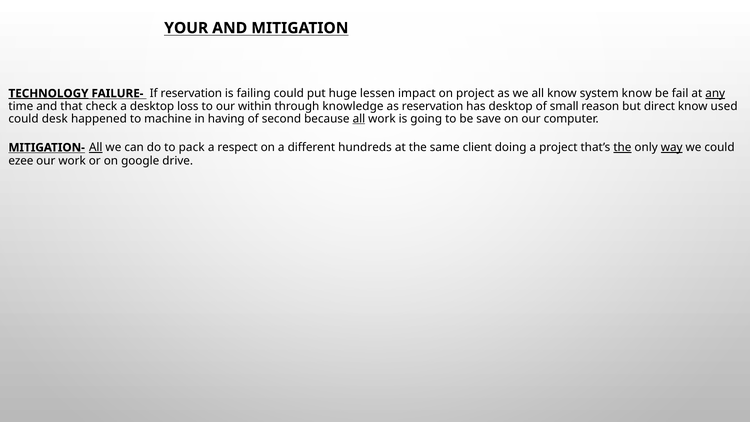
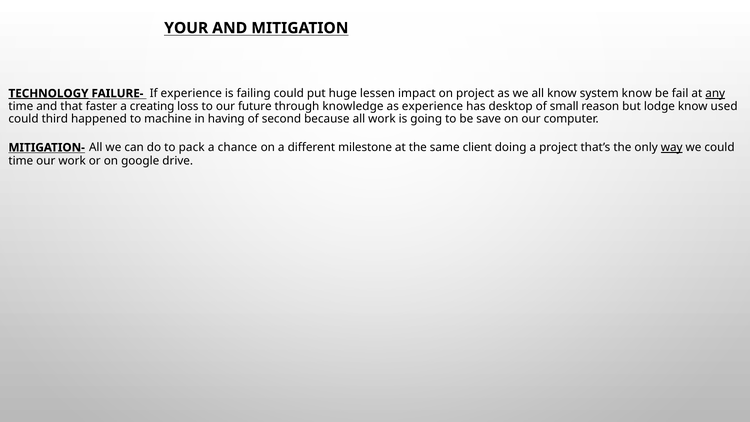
If reservation: reservation -> experience (191, 93)
check: check -> faster (101, 106)
a desktop: desktop -> creating (152, 106)
within: within -> future (255, 106)
as reservation: reservation -> experience (432, 106)
direct: direct -> lodge (659, 106)
desk: desk -> third (55, 119)
all underline: present -> none (359, 119)
All underline: present -> none (96, 147)
respect: respect -> chance (237, 147)
hundreds: hundreds -> milestone (365, 147)
the underline: present -> none (622, 147)
ezee: ezee -> time (21, 161)
